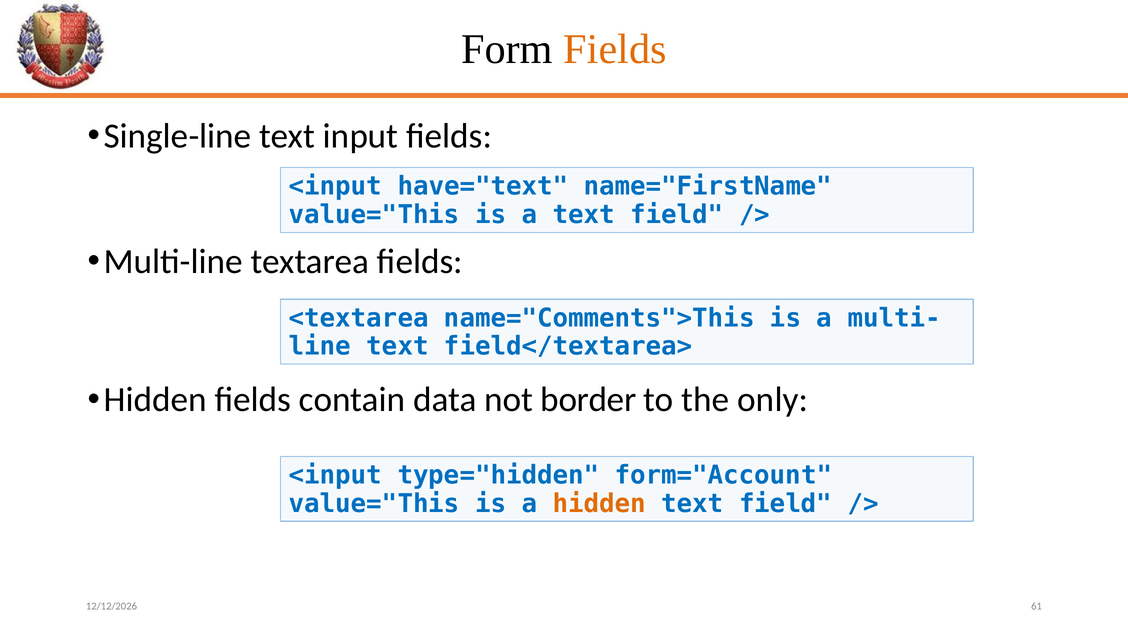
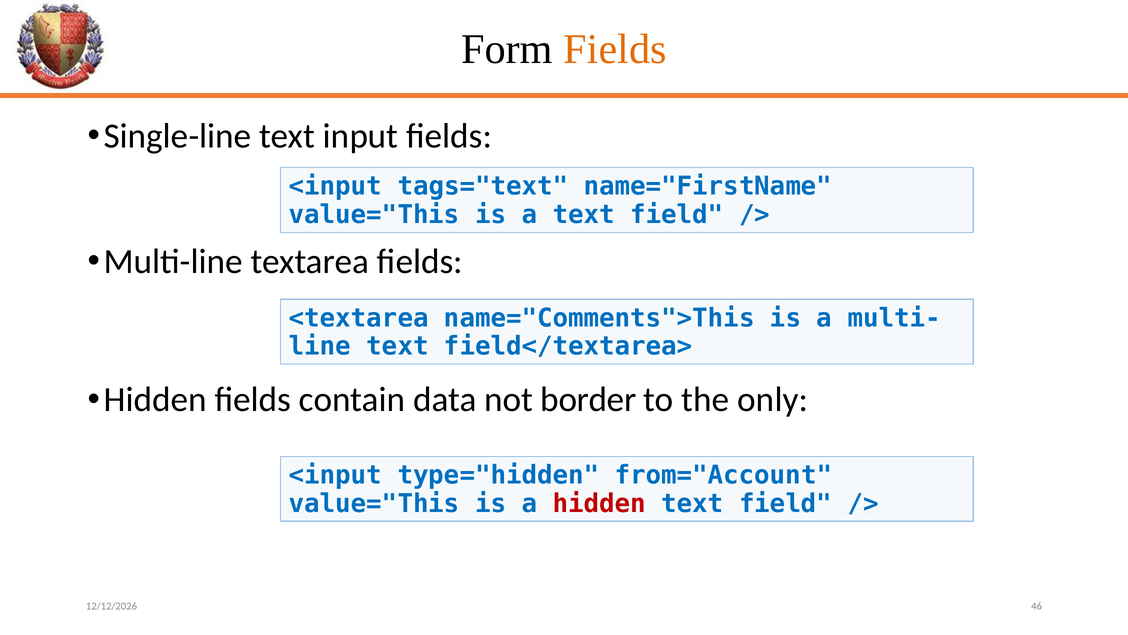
have="text: have="text -> tags="text (483, 186)
form="Account: form="Account -> from="Account (723, 475)
hidden colour: orange -> red (599, 503)
61: 61 -> 46 (1037, 606)
